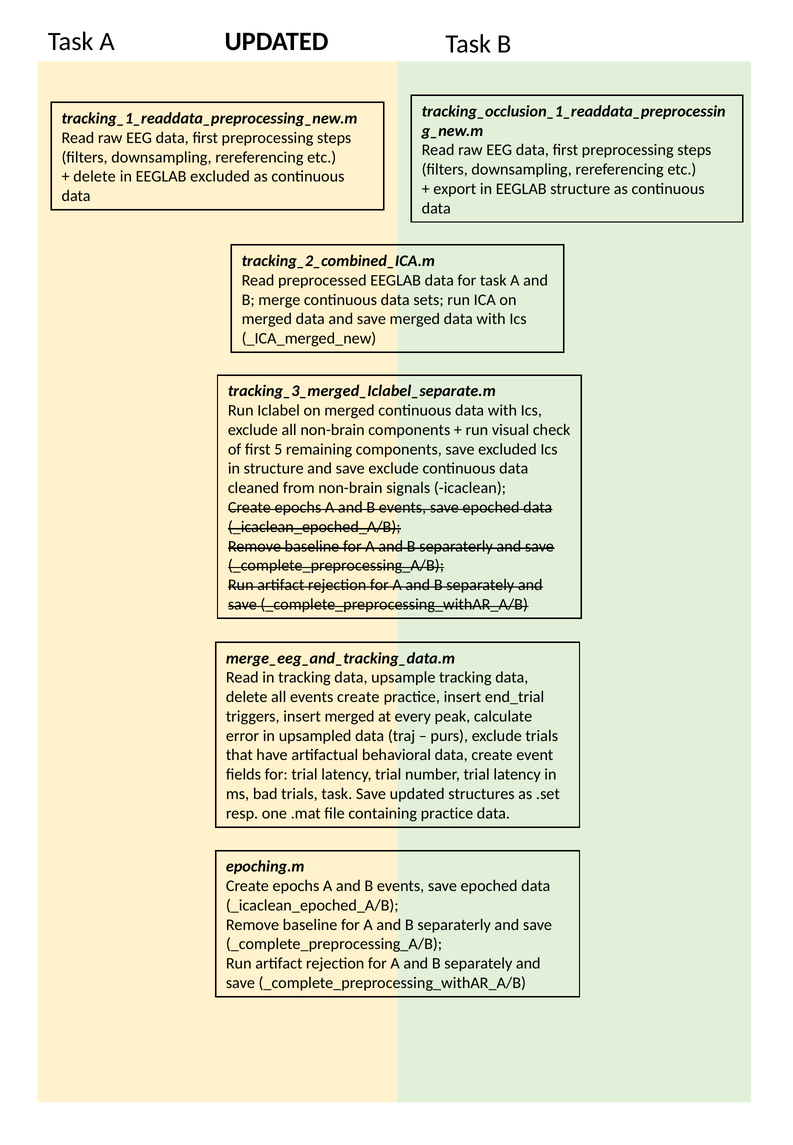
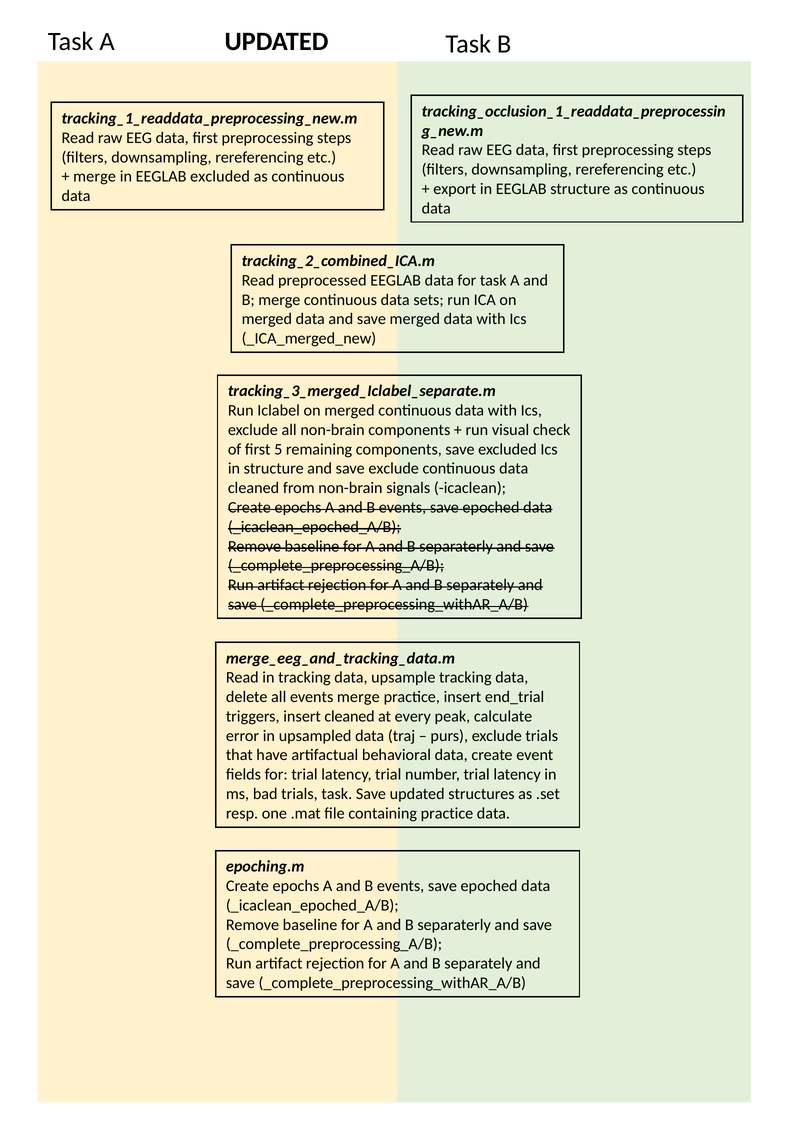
delete: delete -> merge (95, 177)
events create: create -> merge (358, 697)
insert merged: merged -> cleaned (350, 717)
